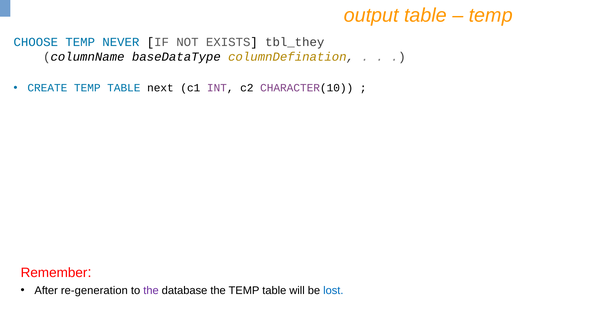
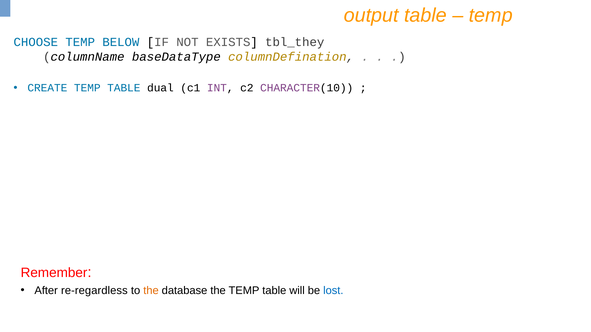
NEVER: NEVER -> BELOW (121, 42)
next: next -> dual (160, 88)
re-generation: re-generation -> re-regardless (94, 291)
the colour: purple -> orange (151, 291)
